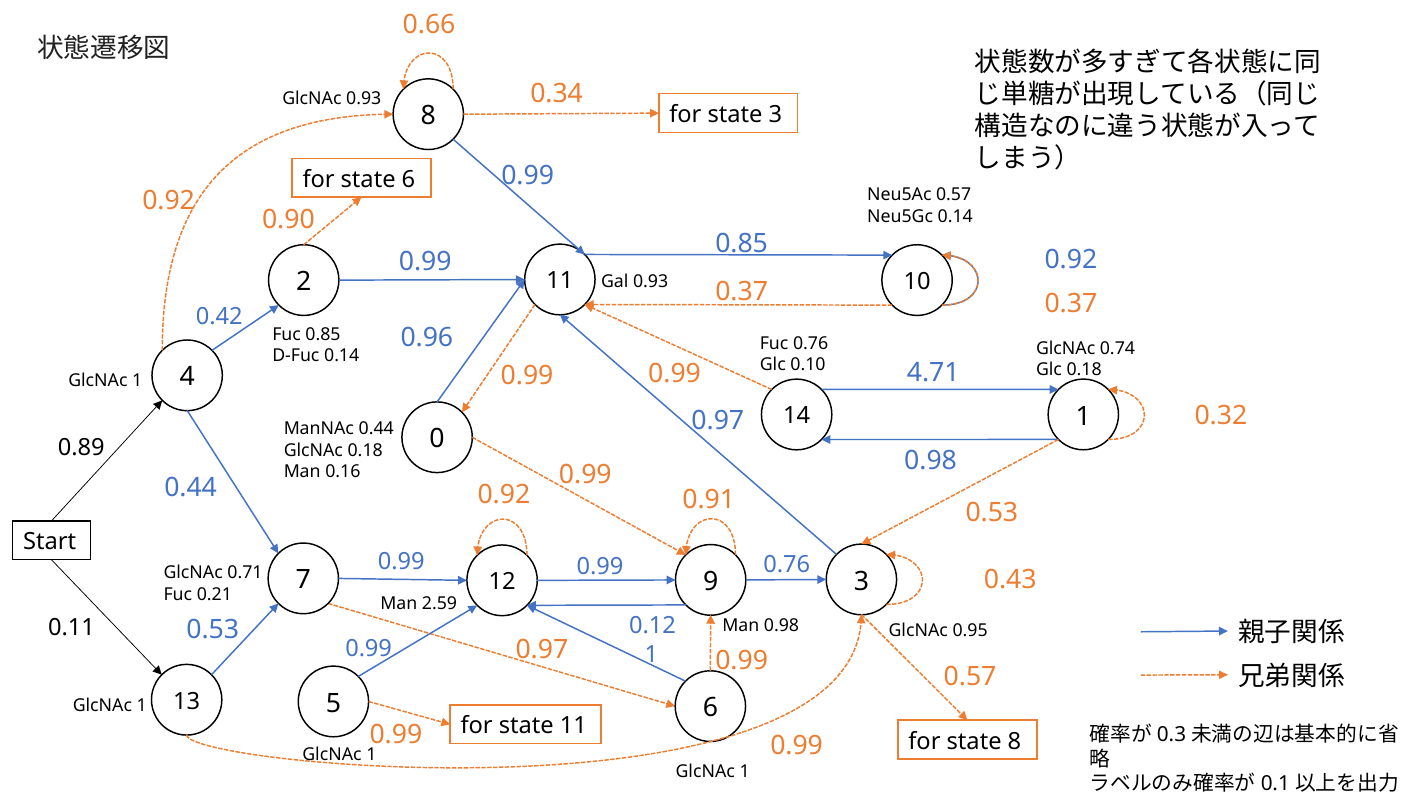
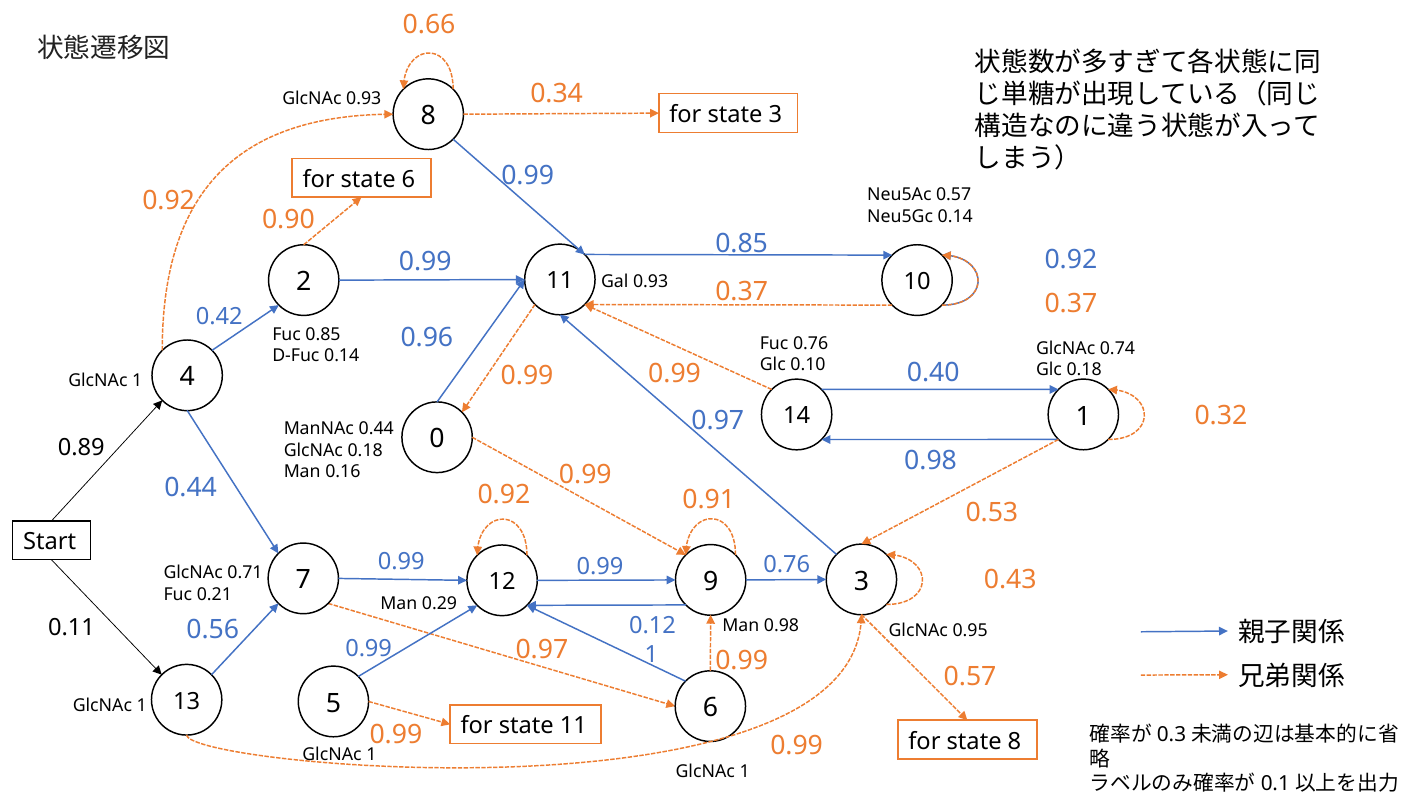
4.71: 4.71 -> 0.40 (933, 373)
2.59: 2.59 -> 0.29 (439, 603)
0.53: 0.53 -> 0.56 (213, 629)
